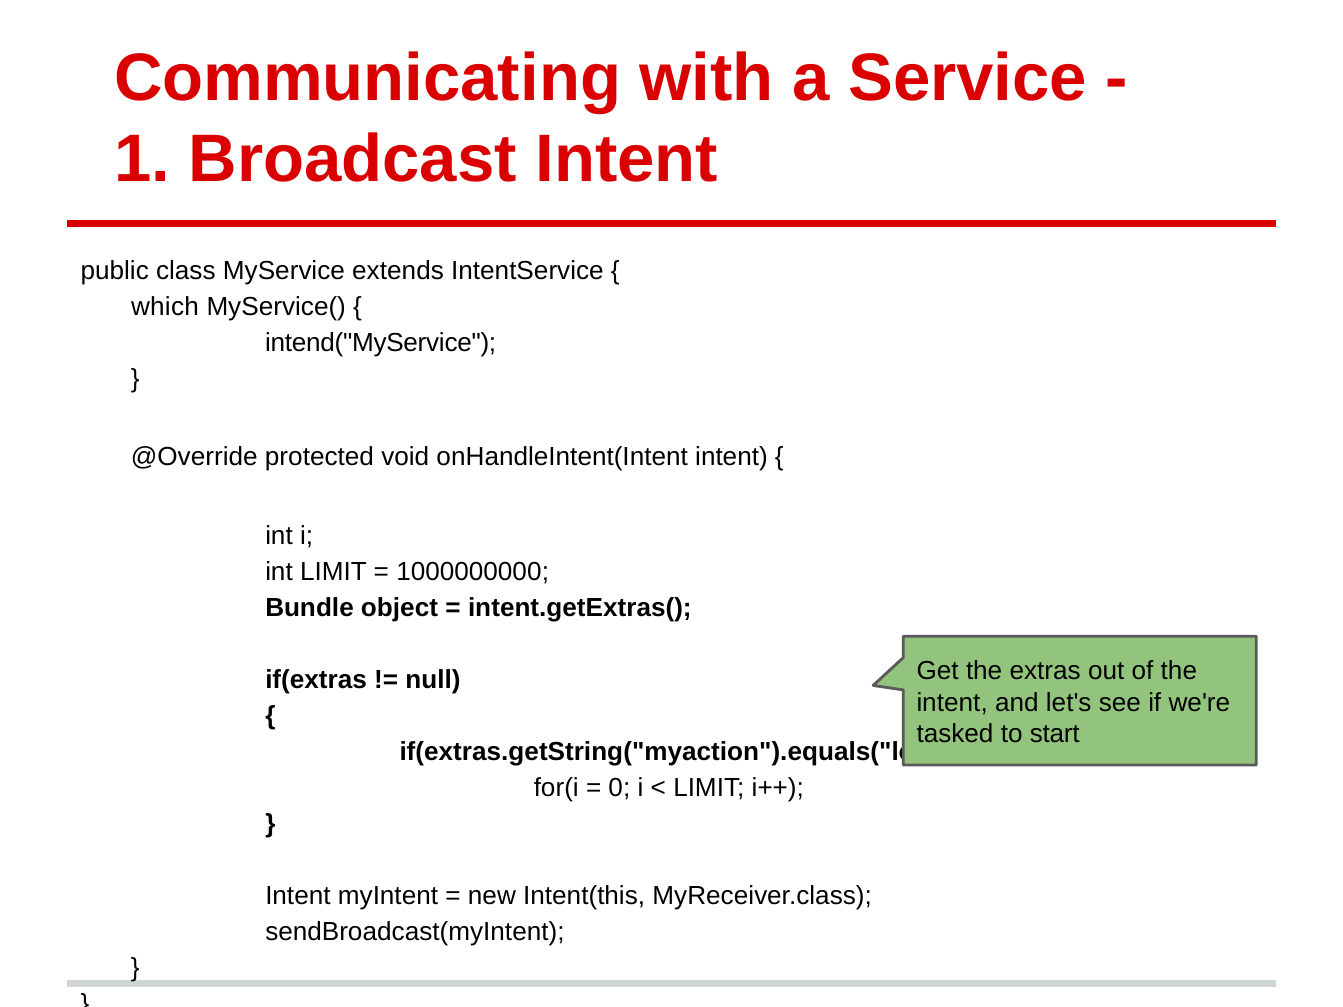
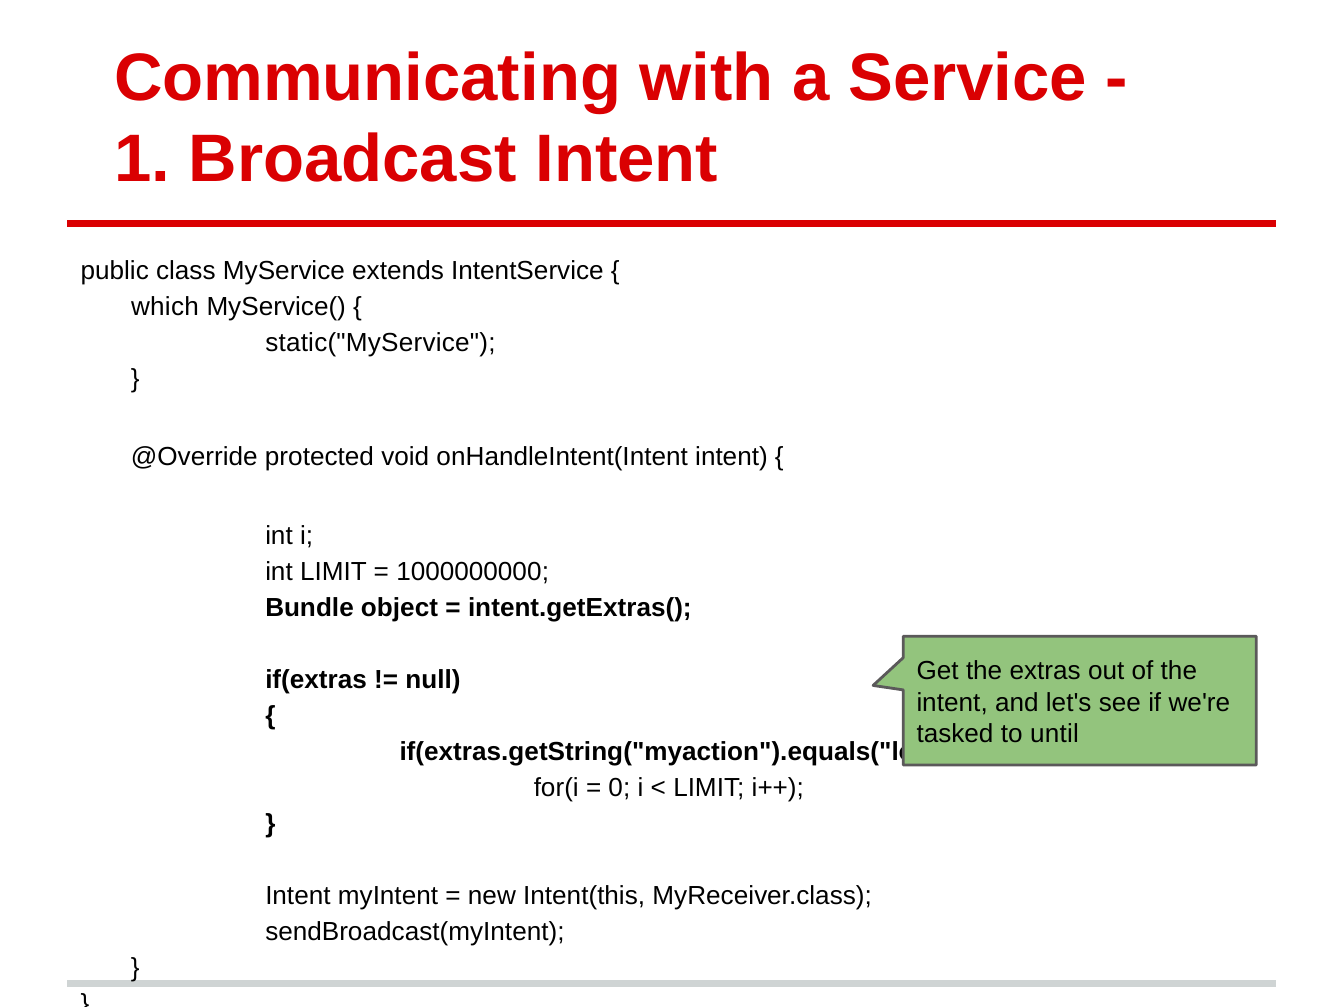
intend("MyService: intend("MyService -> static("MyService (380, 343)
start: start -> until (1054, 734)
